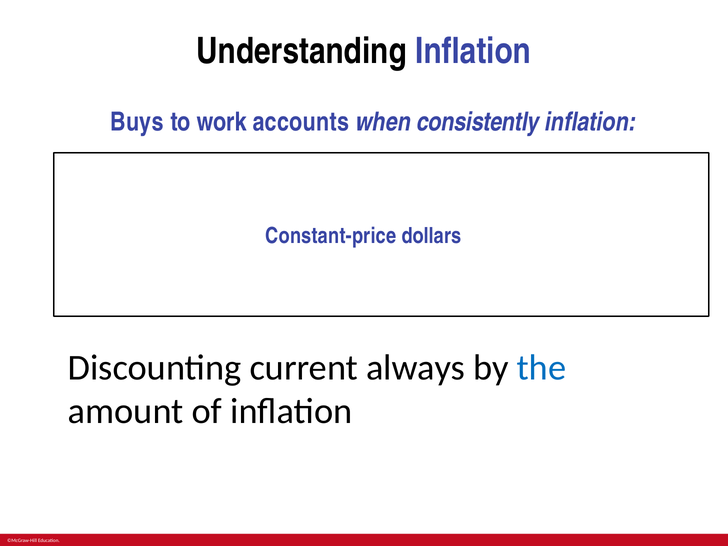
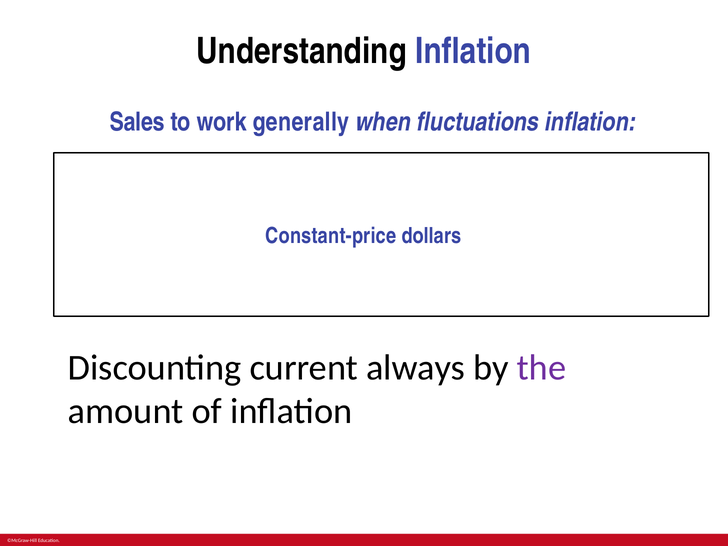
Buys: Buys -> Sales (137, 122)
accounts: accounts -> generally (301, 122)
consistently: consistently -> fluctuations (478, 122)
the colour: blue -> purple (541, 368)
